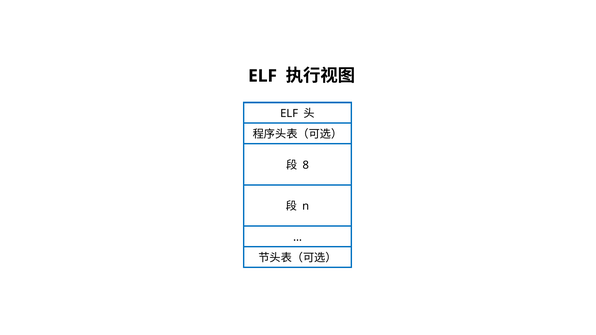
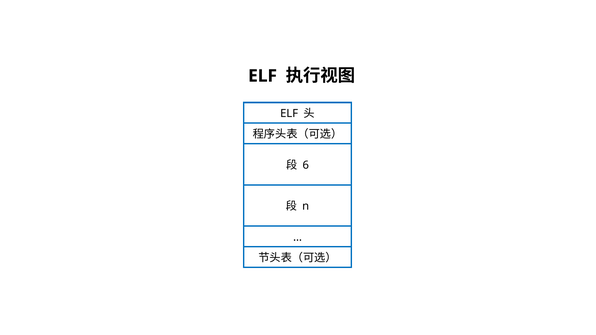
8: 8 -> 6 (306, 165)
